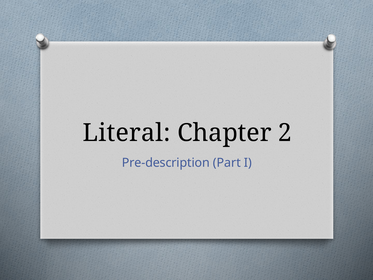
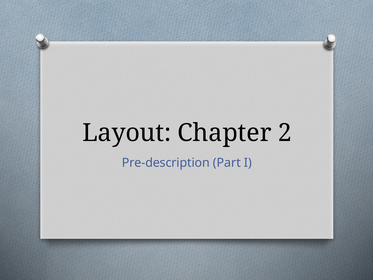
Literal: Literal -> Layout (127, 133)
